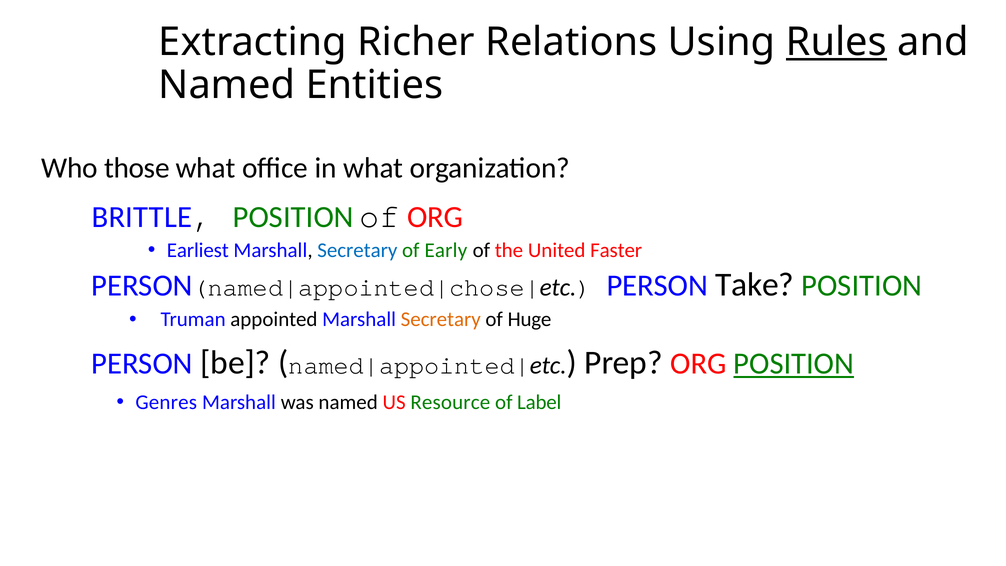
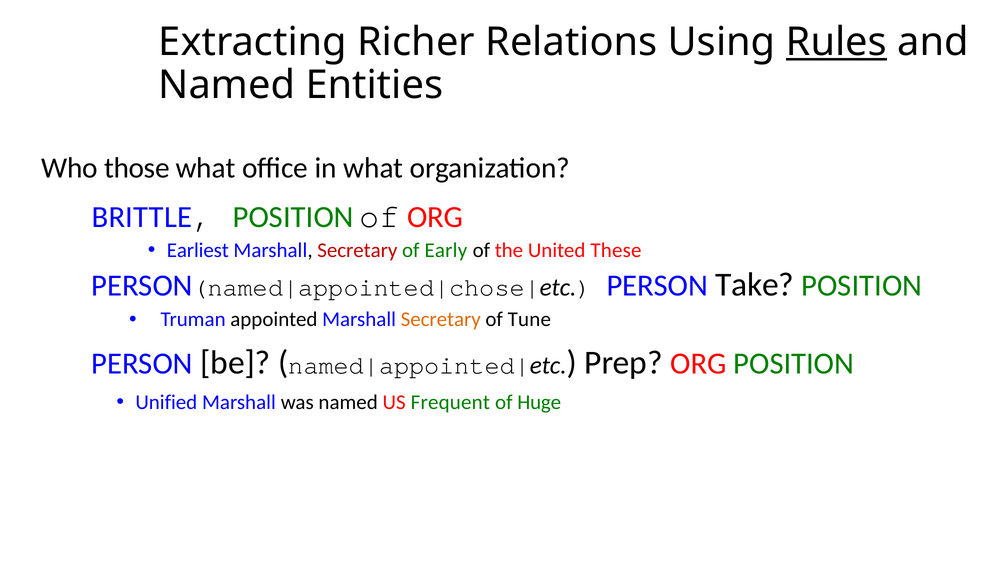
Secretary colour: blue -> red (357, 250)
Faster: Faster -> These (616, 250)
Huge: Huge -> Tune (529, 320)
POSITION underline: present -> none (794, 364)
Genres: Genres -> Unified (166, 402)
Resource: Resource -> Frequent (450, 402)
Label: Label -> Huge (539, 402)
